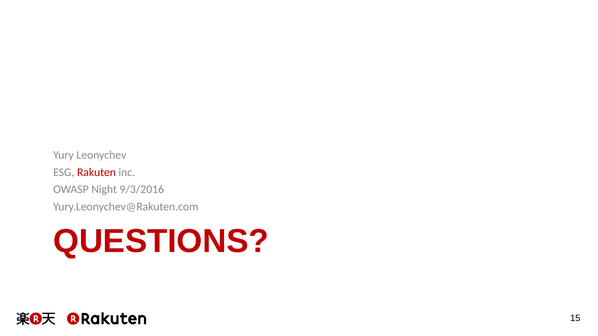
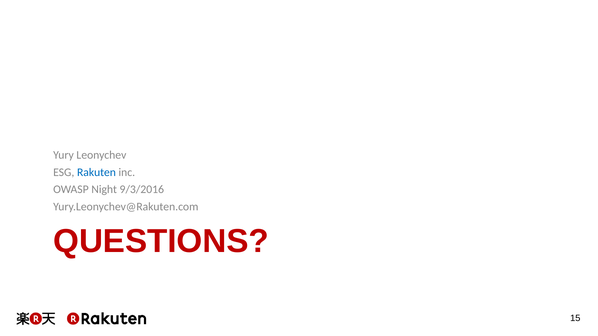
Rakuten colour: red -> blue (96, 172)
